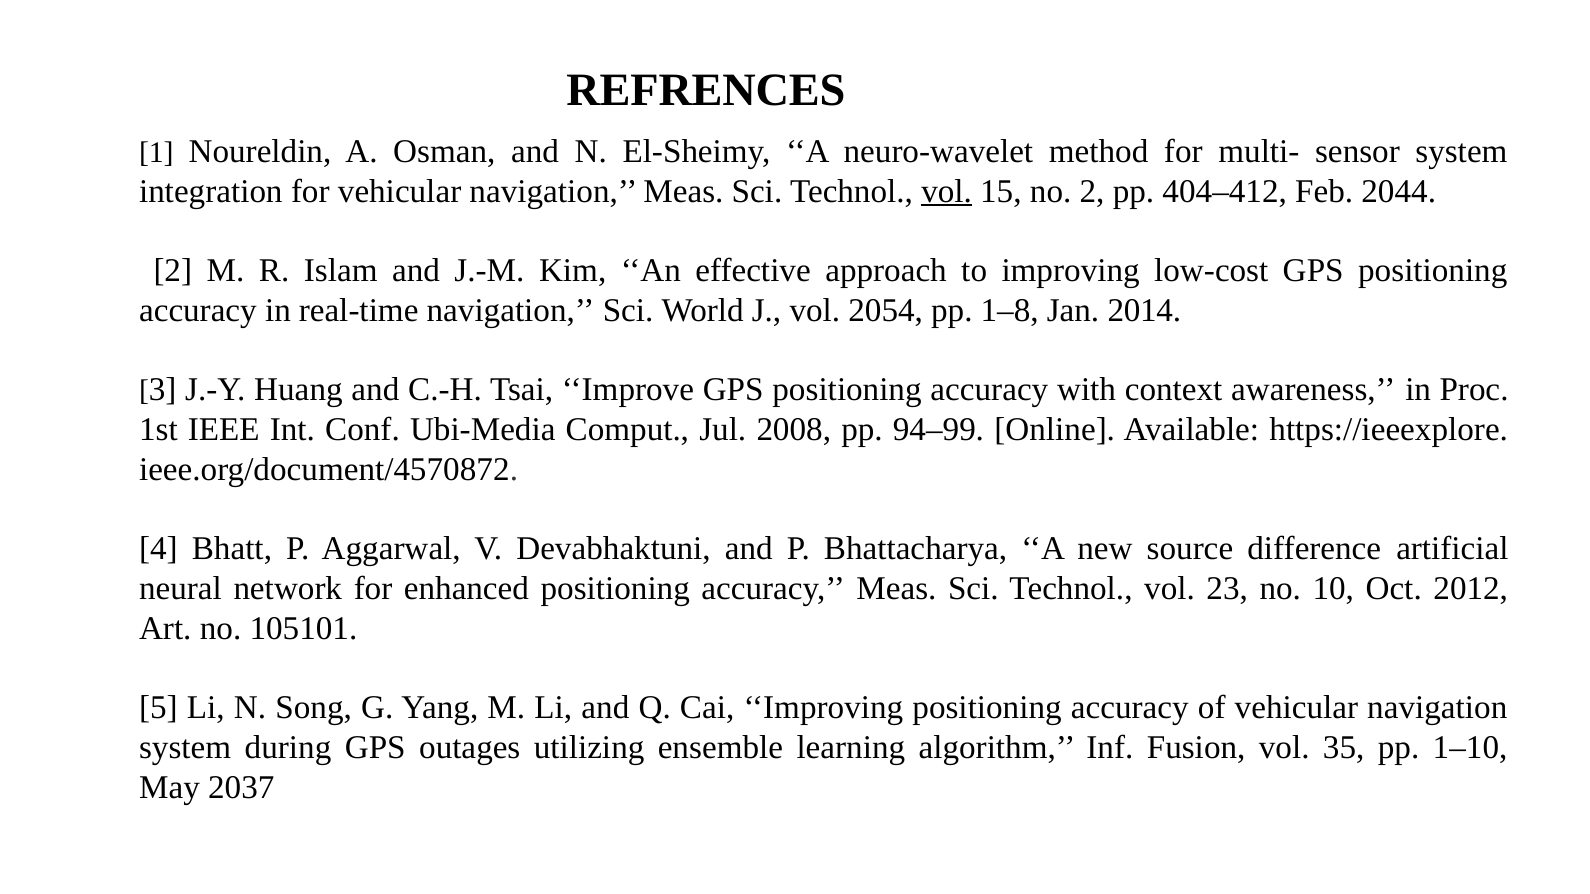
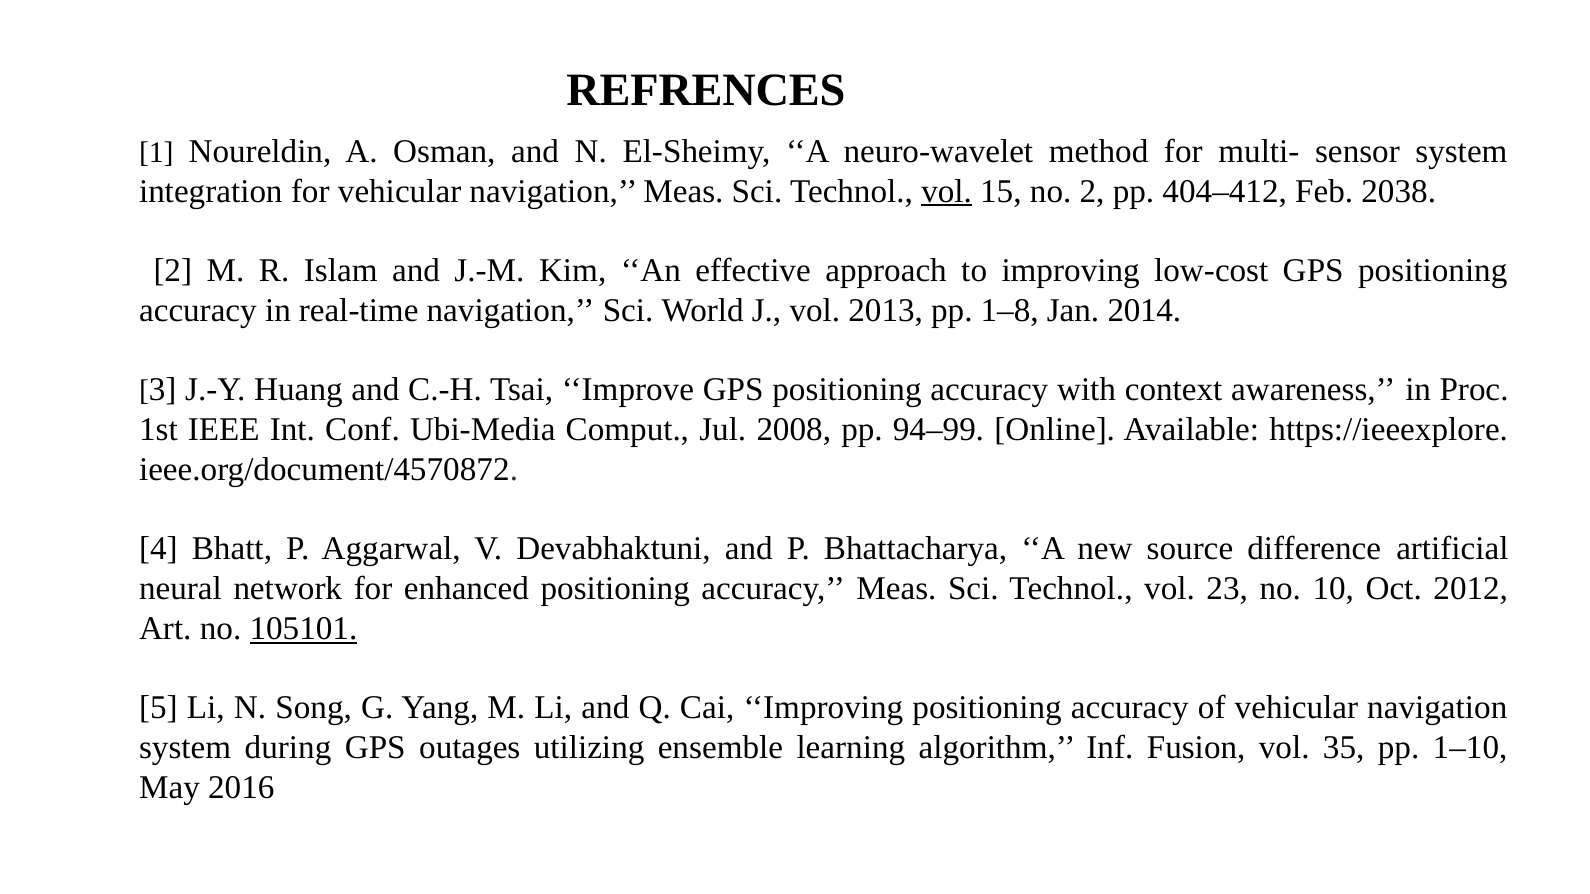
2044: 2044 -> 2038 (1399, 191)
2054: 2054 -> 2013 (886, 310)
105101 underline: none -> present (303, 629)
2037: 2037 -> 2016 (241, 788)
